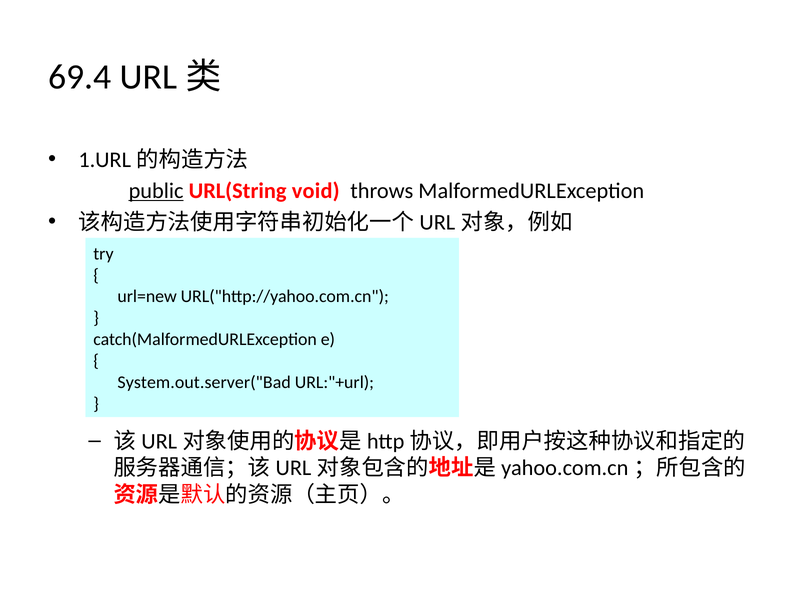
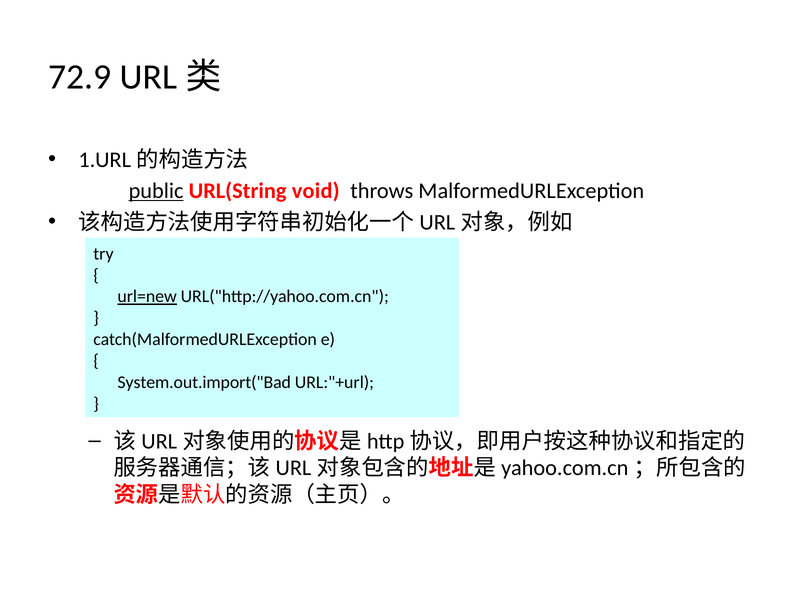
69.4: 69.4 -> 72.9 (80, 77)
url=new underline: none -> present (147, 297)
System.out.server("Bad: System.out.server("Bad -> System.out.import("Bad (204, 382)
